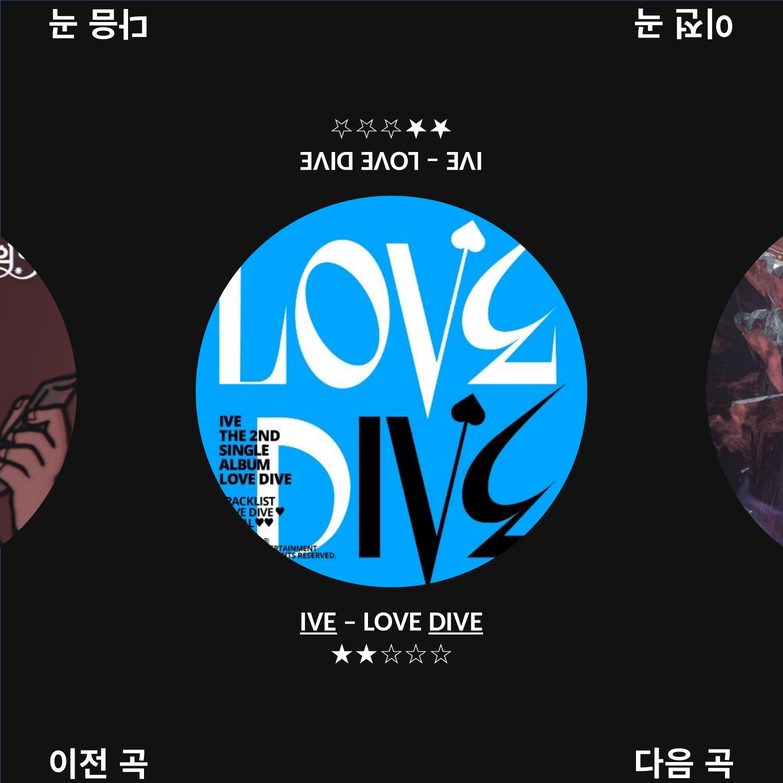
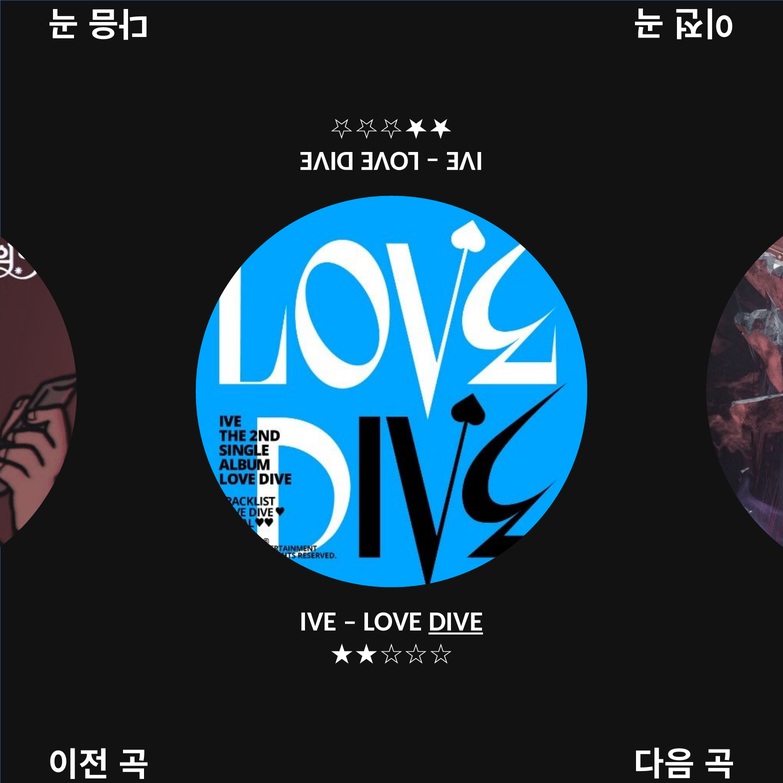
IVE underline: present -> none (318, 622)
